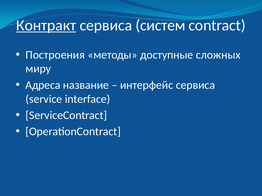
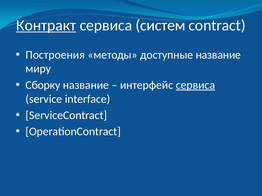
доступные сложных: сложных -> название (218, 55)
Адреса: Адреса -> Сборку (43, 85)
сервиса underline: none -> present (195, 85)
